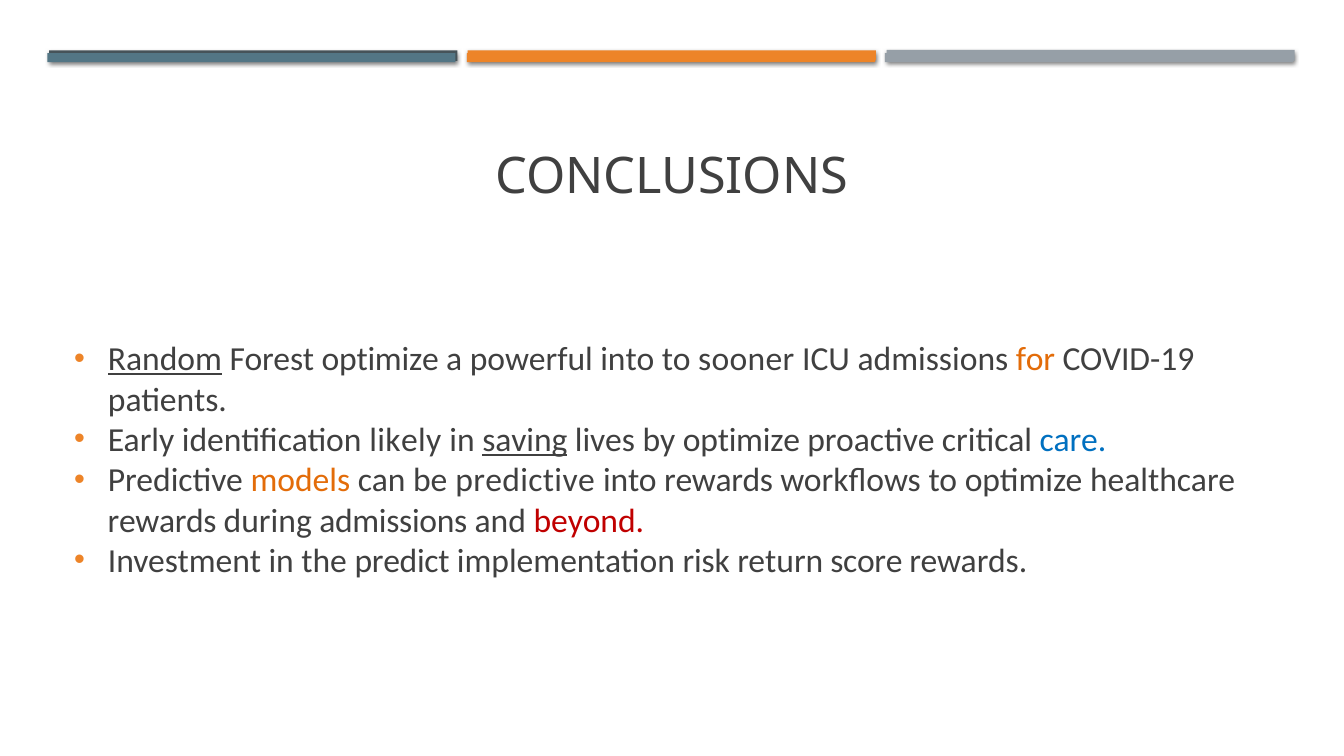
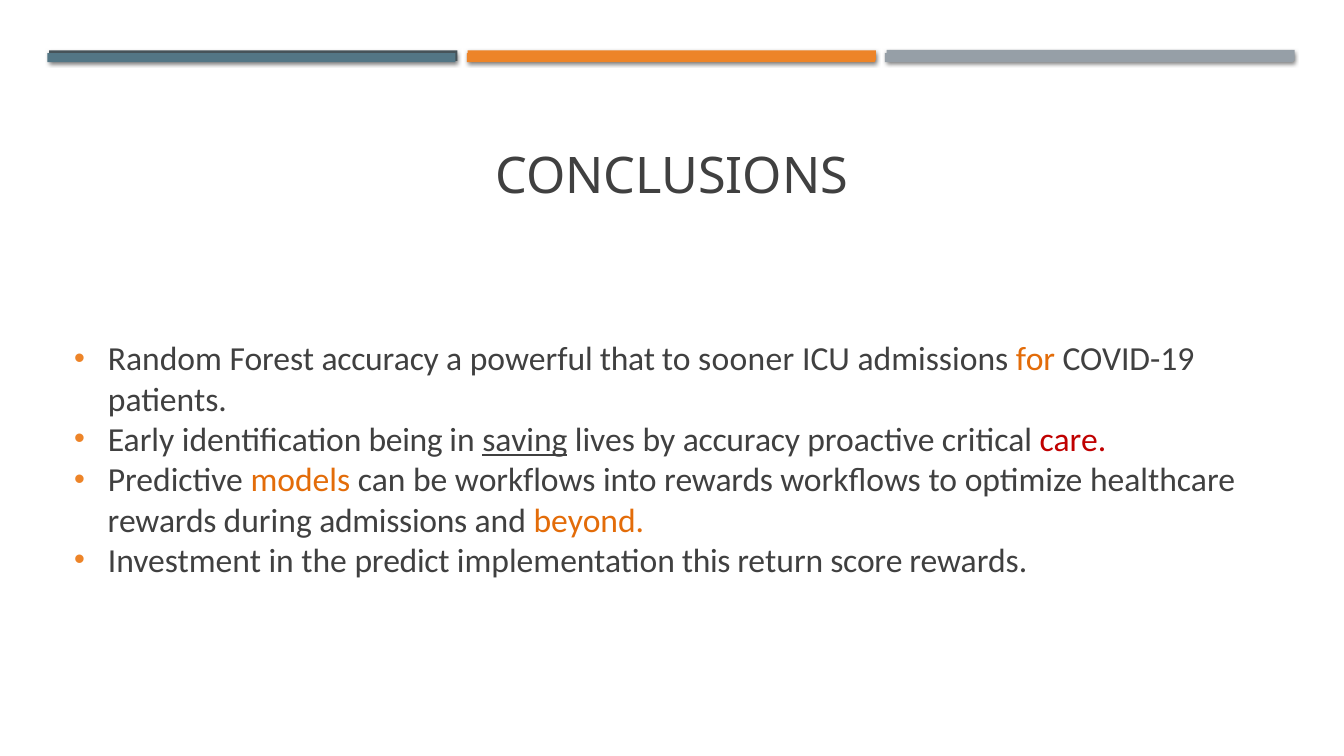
Random underline: present -> none (165, 360)
Forest optimize: optimize -> accuracy (380, 360)
powerful into: into -> that (628, 360)
likely: likely -> being (406, 441)
by optimize: optimize -> accuracy (741, 441)
care colour: blue -> red (1073, 441)
be predictive: predictive -> workflows (525, 481)
beyond colour: red -> orange (589, 521)
risk: risk -> this (706, 561)
